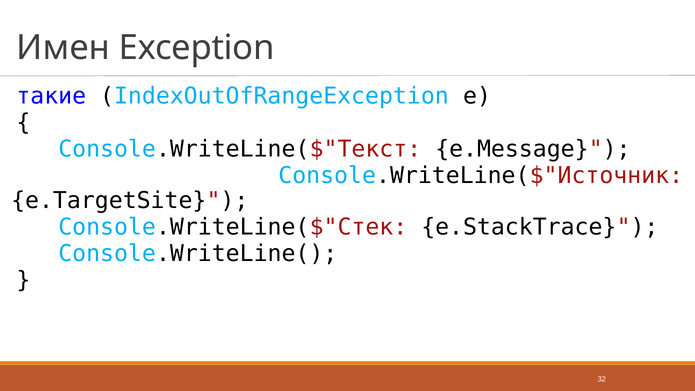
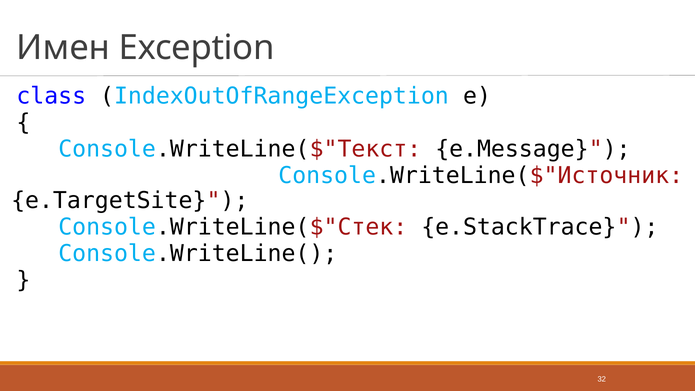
такие: такие -> class (51, 96)
